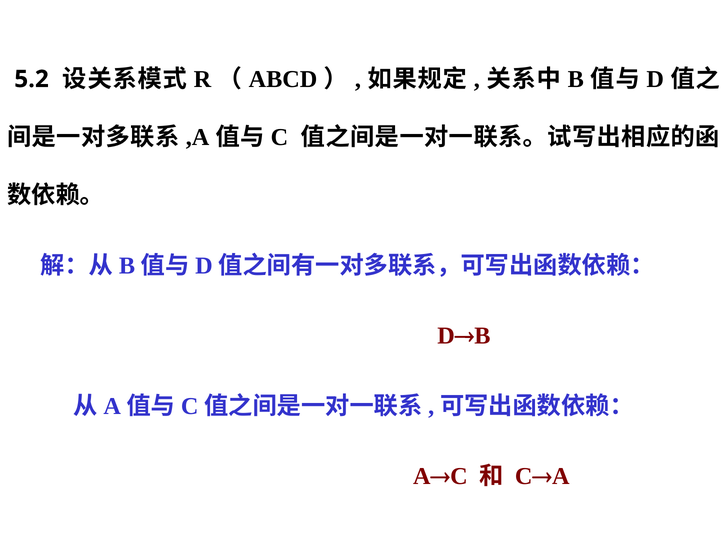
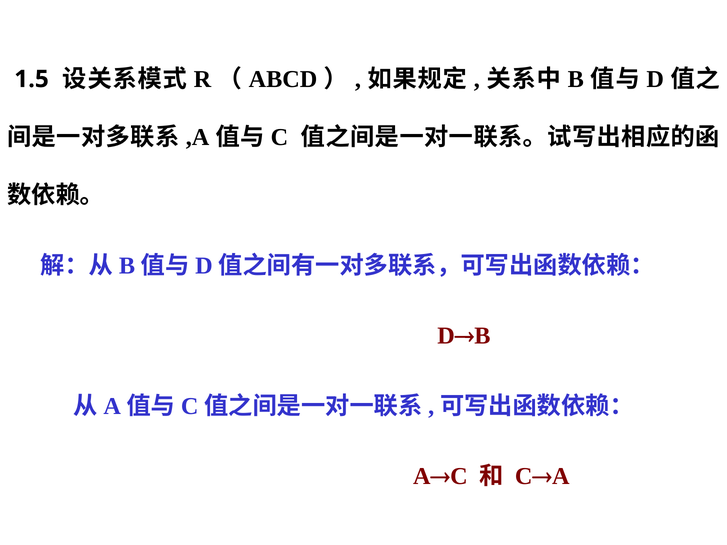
5.2: 5.2 -> 1.5 (32, 79)
